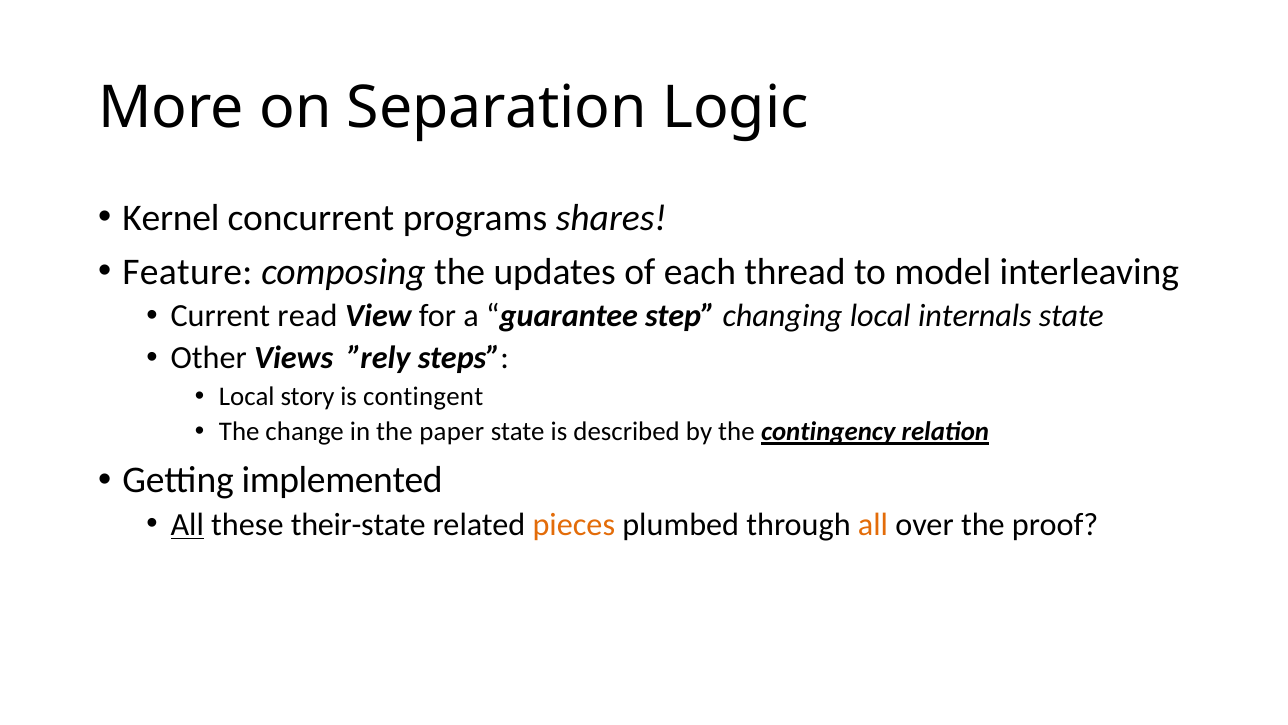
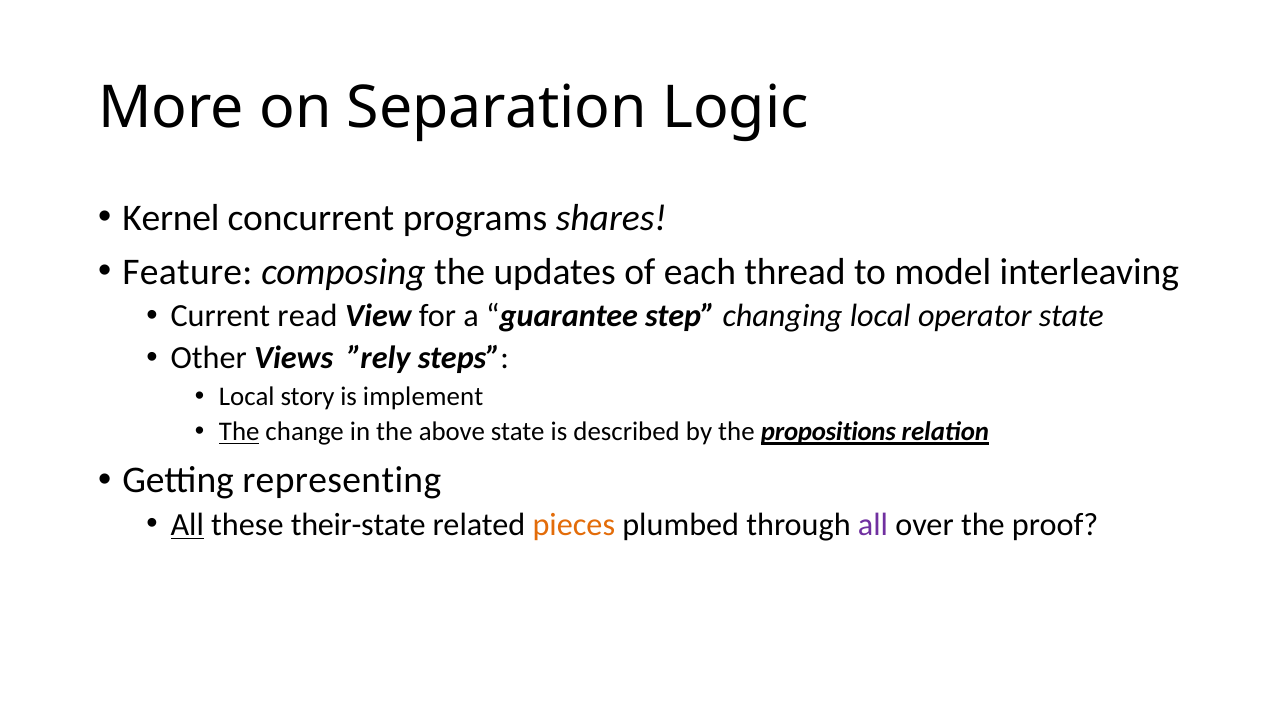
internals: internals -> operator (975, 316)
contingent: contingent -> implement (423, 396)
The underline: none -> present (239, 432)
paper: paper -> above (452, 432)
contingency: contingency -> propositions (828, 432)
implemented: implemented -> representing (342, 480)
all colour: orange -> purple (873, 524)
